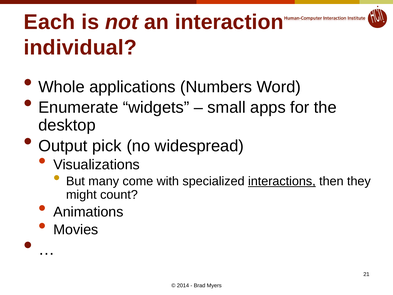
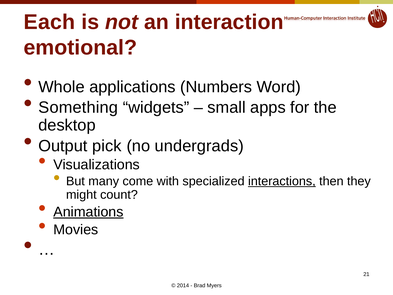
individual: individual -> emotional (80, 48)
Enumerate: Enumerate -> Something (78, 107)
widespread: widespread -> undergrads (199, 146)
Animations underline: none -> present (88, 212)
